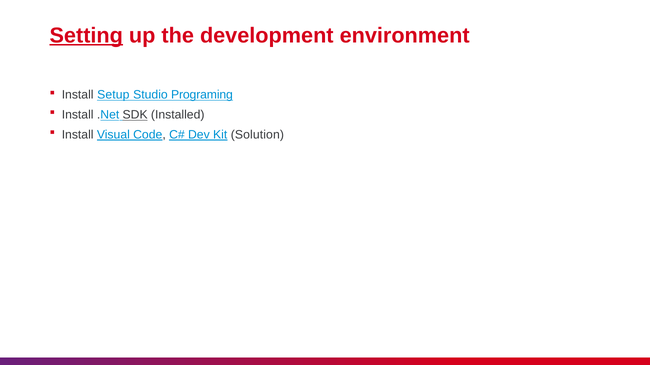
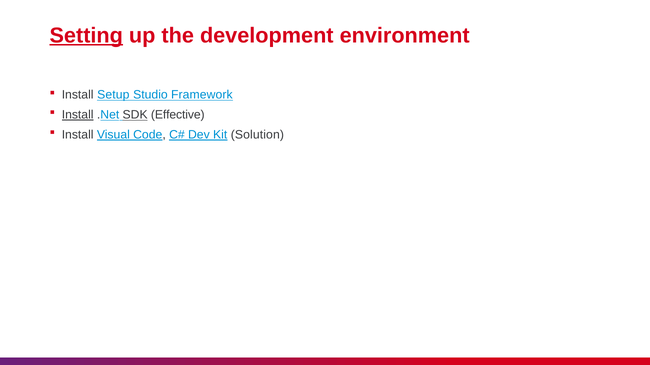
Programing: Programing -> Framework (202, 95)
Install underline: none -> present (78, 115)
Installed: Installed -> Effective (178, 115)
